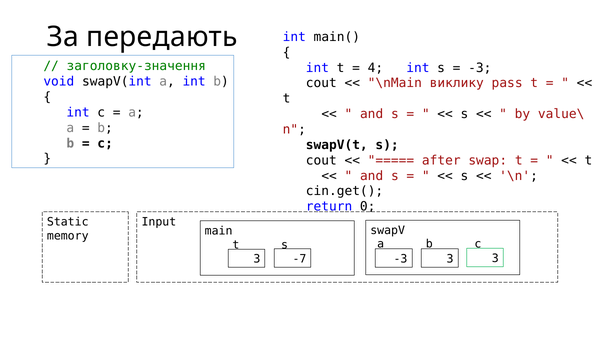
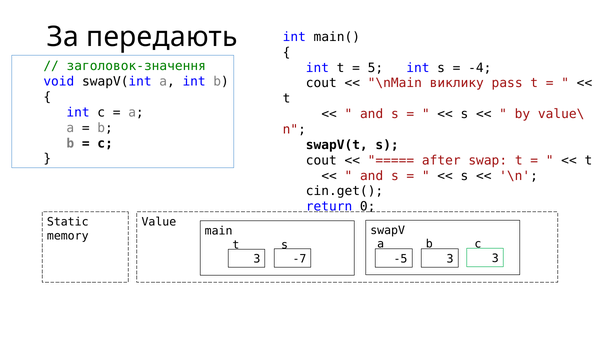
заголовку-значення: заголовку-значення -> заголовок-значення (136, 66)
4: 4 -> 5 (375, 68)
-3: -3 -> -4 (480, 68)
Input: Input -> Value (159, 222)
-7 -3: -3 -> -5 (400, 259)
